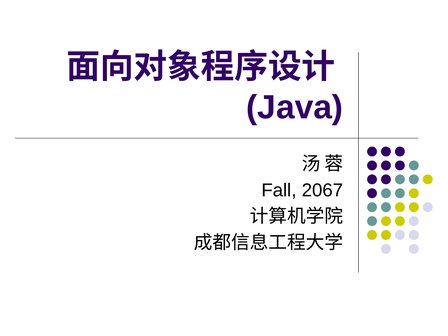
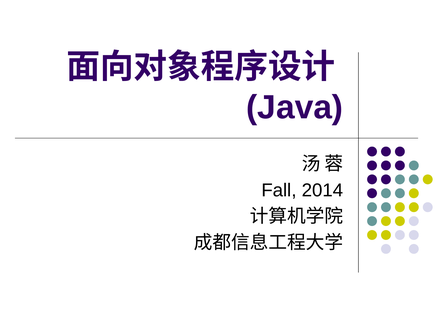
2067: 2067 -> 2014 (322, 190)
